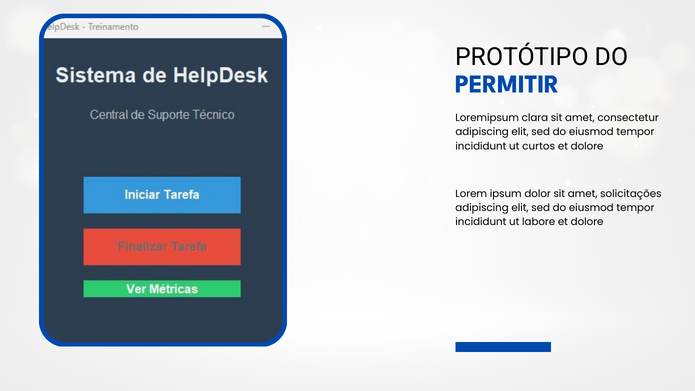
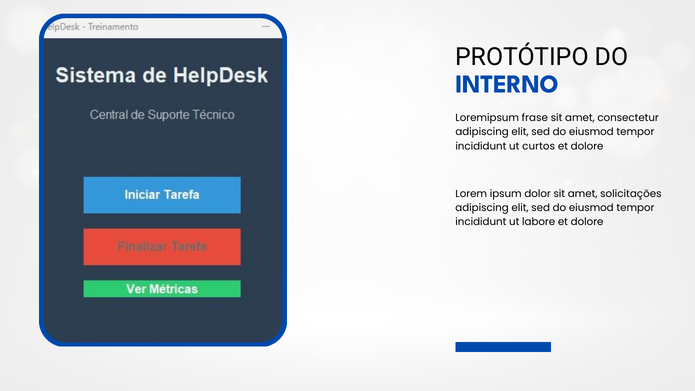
PERMITIR: PERMITIR -> INTERNO (507, 84)
clara: clara -> frase (535, 118)
